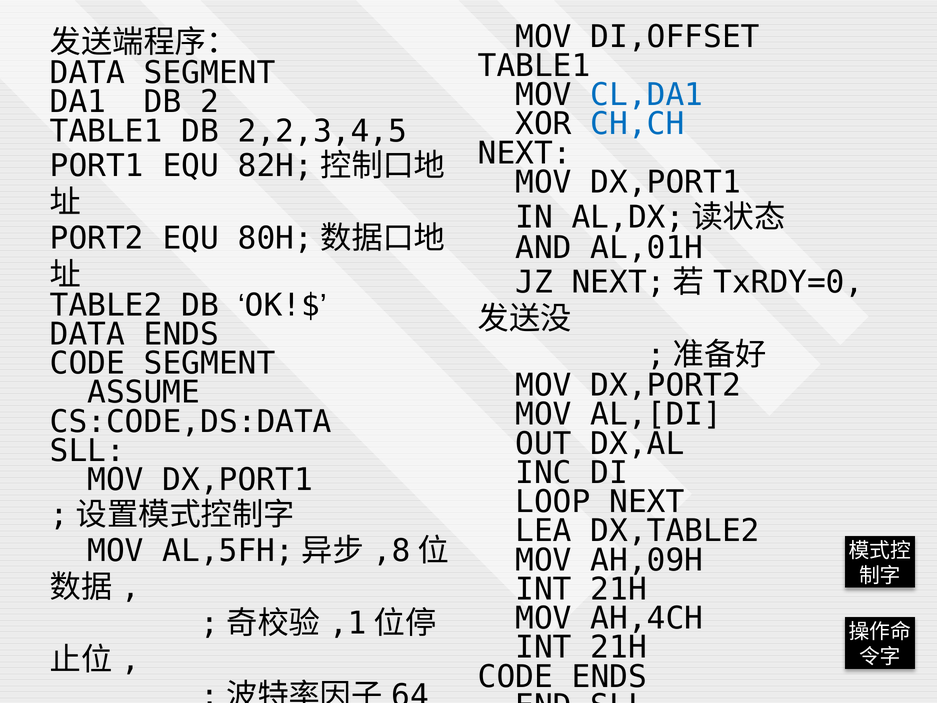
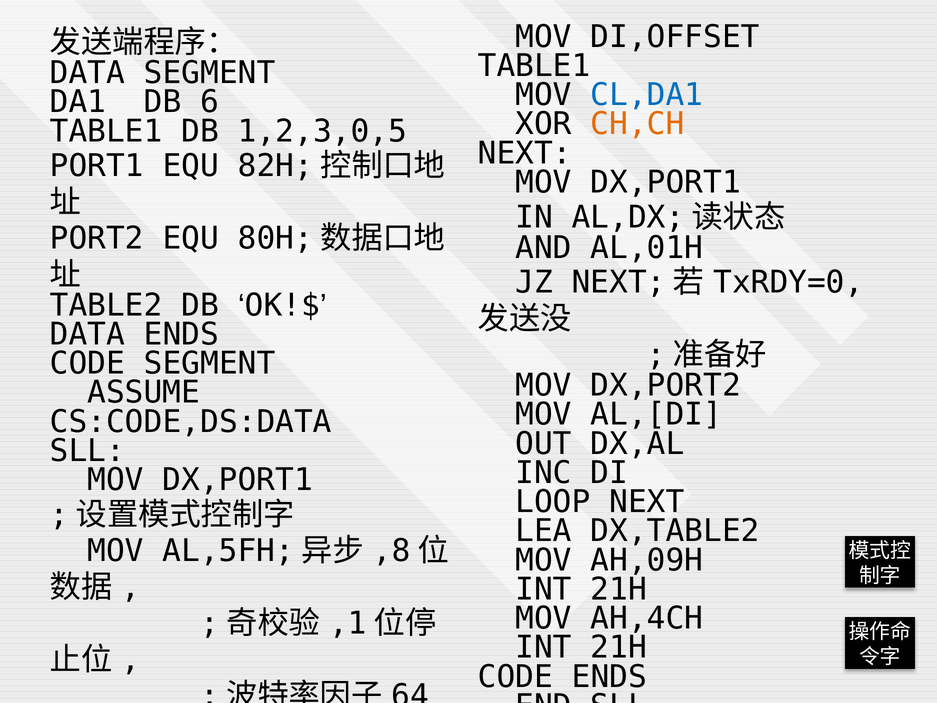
2: 2 -> 6 (210, 102)
CH,CH colour: blue -> orange (637, 124)
2,2,3,4,5: 2,2,3,4,5 -> 1,2,3,0,5 (322, 131)
